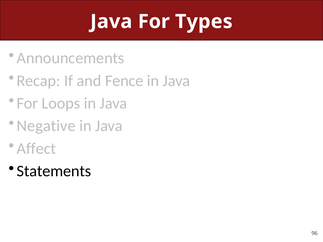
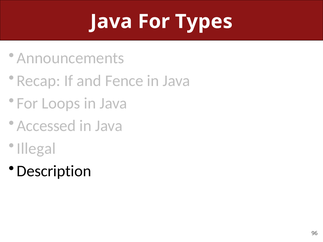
Negative: Negative -> Accessed (46, 126)
Affect: Affect -> Illegal (36, 149)
Statements: Statements -> Description (54, 171)
